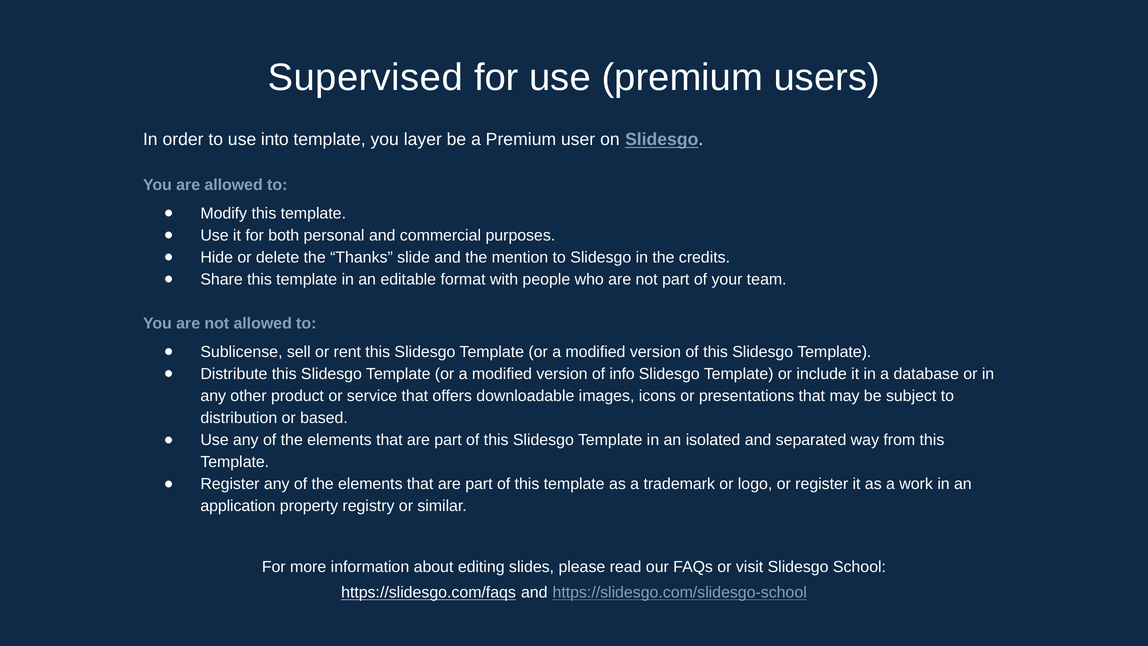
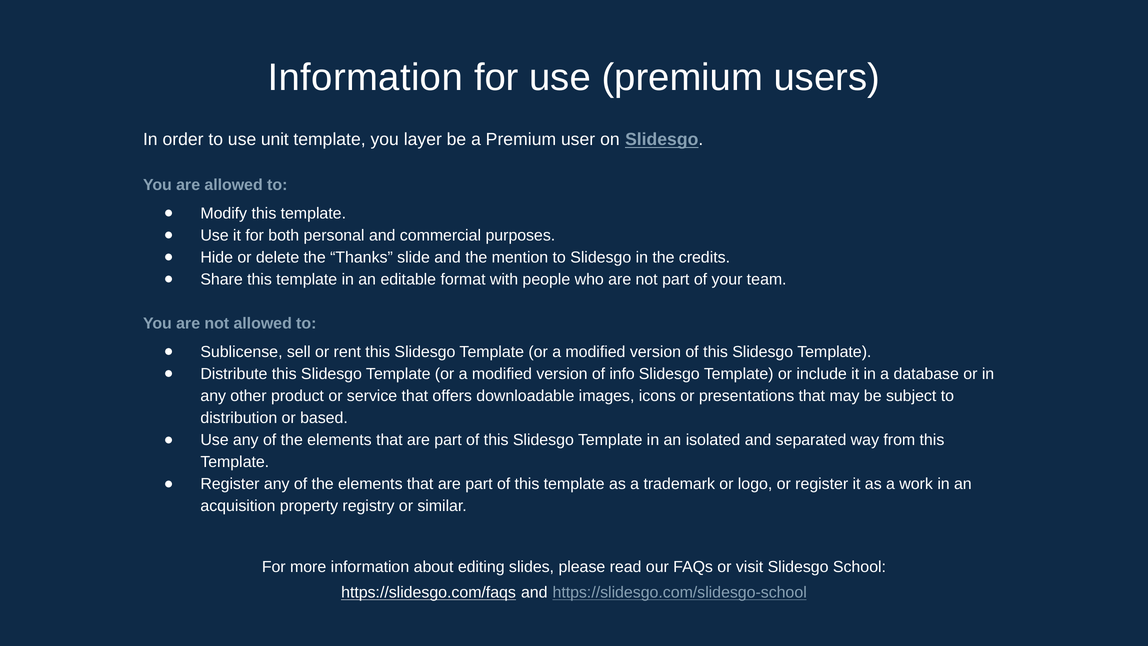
Supervised: Supervised -> Information (365, 78)
into: into -> unit (275, 140)
application: application -> acquisition (238, 506)
